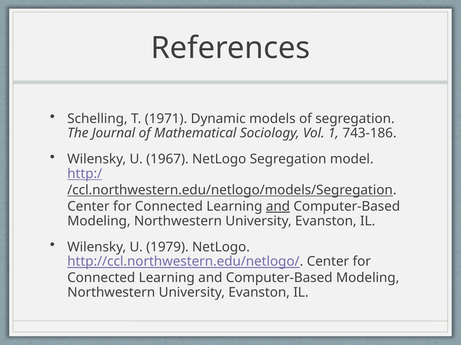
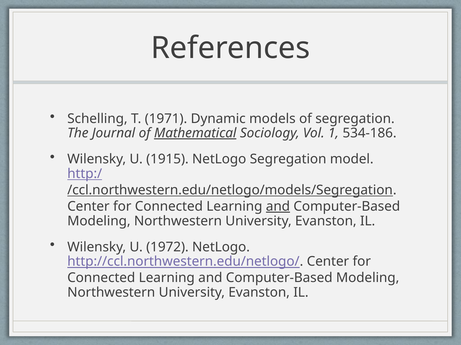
Mathematical underline: none -> present (195, 133)
743-186: 743-186 -> 534-186 (370, 133)
1967: 1967 -> 1915 (167, 159)
1979: 1979 -> 1972 (167, 247)
